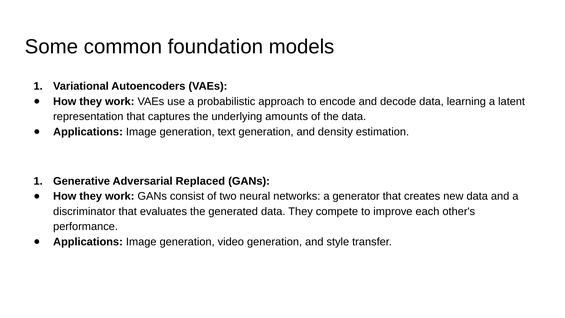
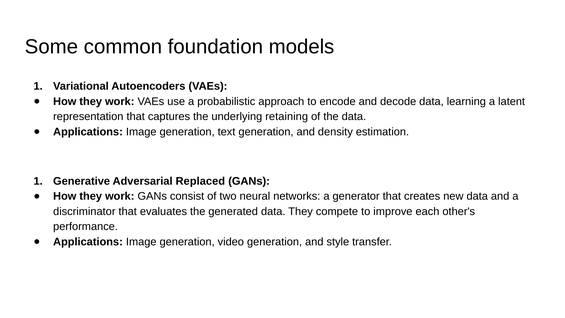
amounts: amounts -> retaining (287, 117)
